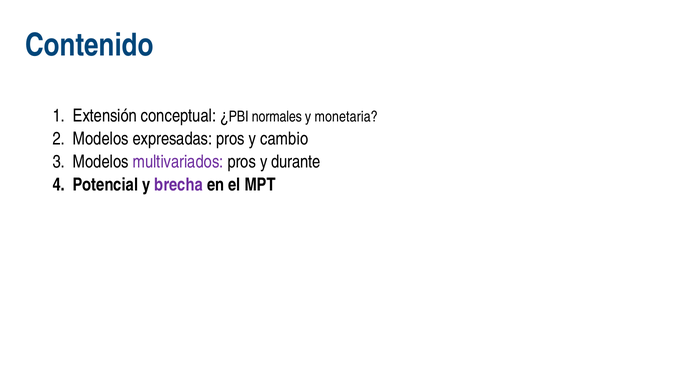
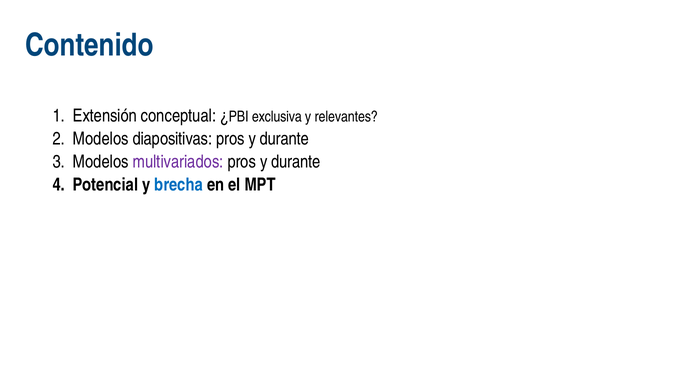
normales: normales -> exclusiva (277, 117)
monetaria: monetaria -> relevantes (346, 117)
expresadas: expresadas -> diapositivas (172, 139)
cambio: cambio -> durante (284, 139)
brecha colour: purple -> blue (179, 185)
